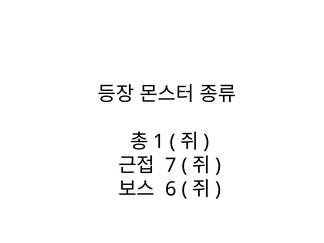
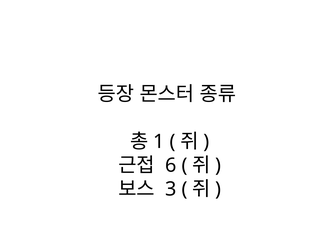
7: 7 -> 6 (171, 165)
6: 6 -> 3 (171, 189)
